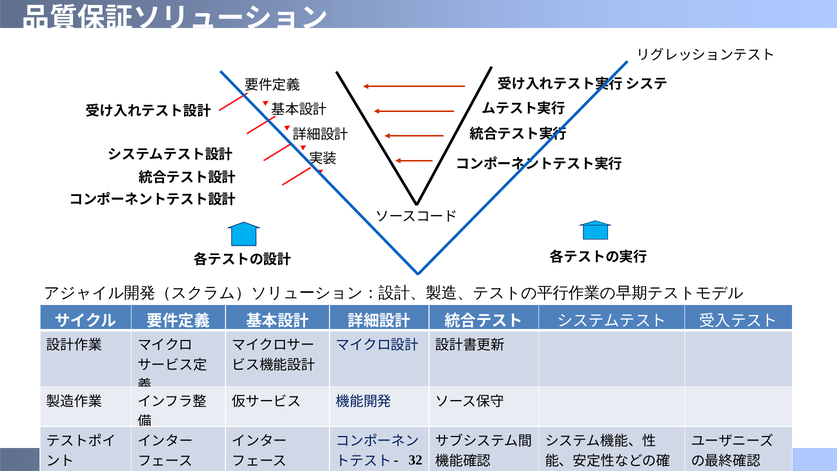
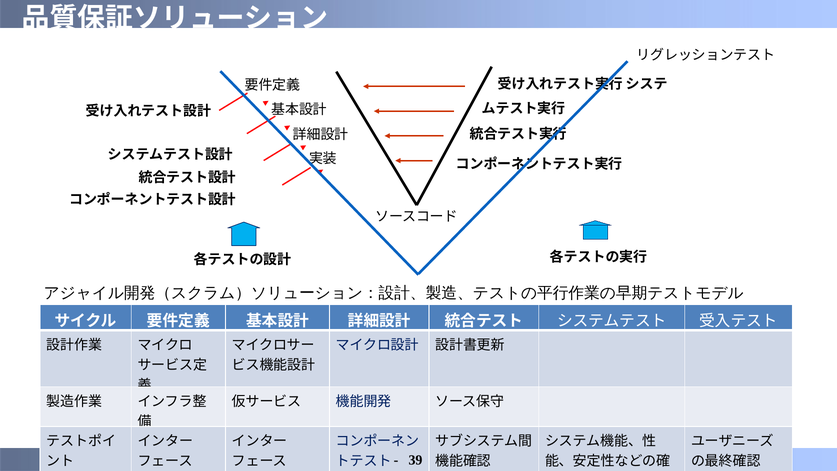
32: 32 -> 39 (415, 460)
